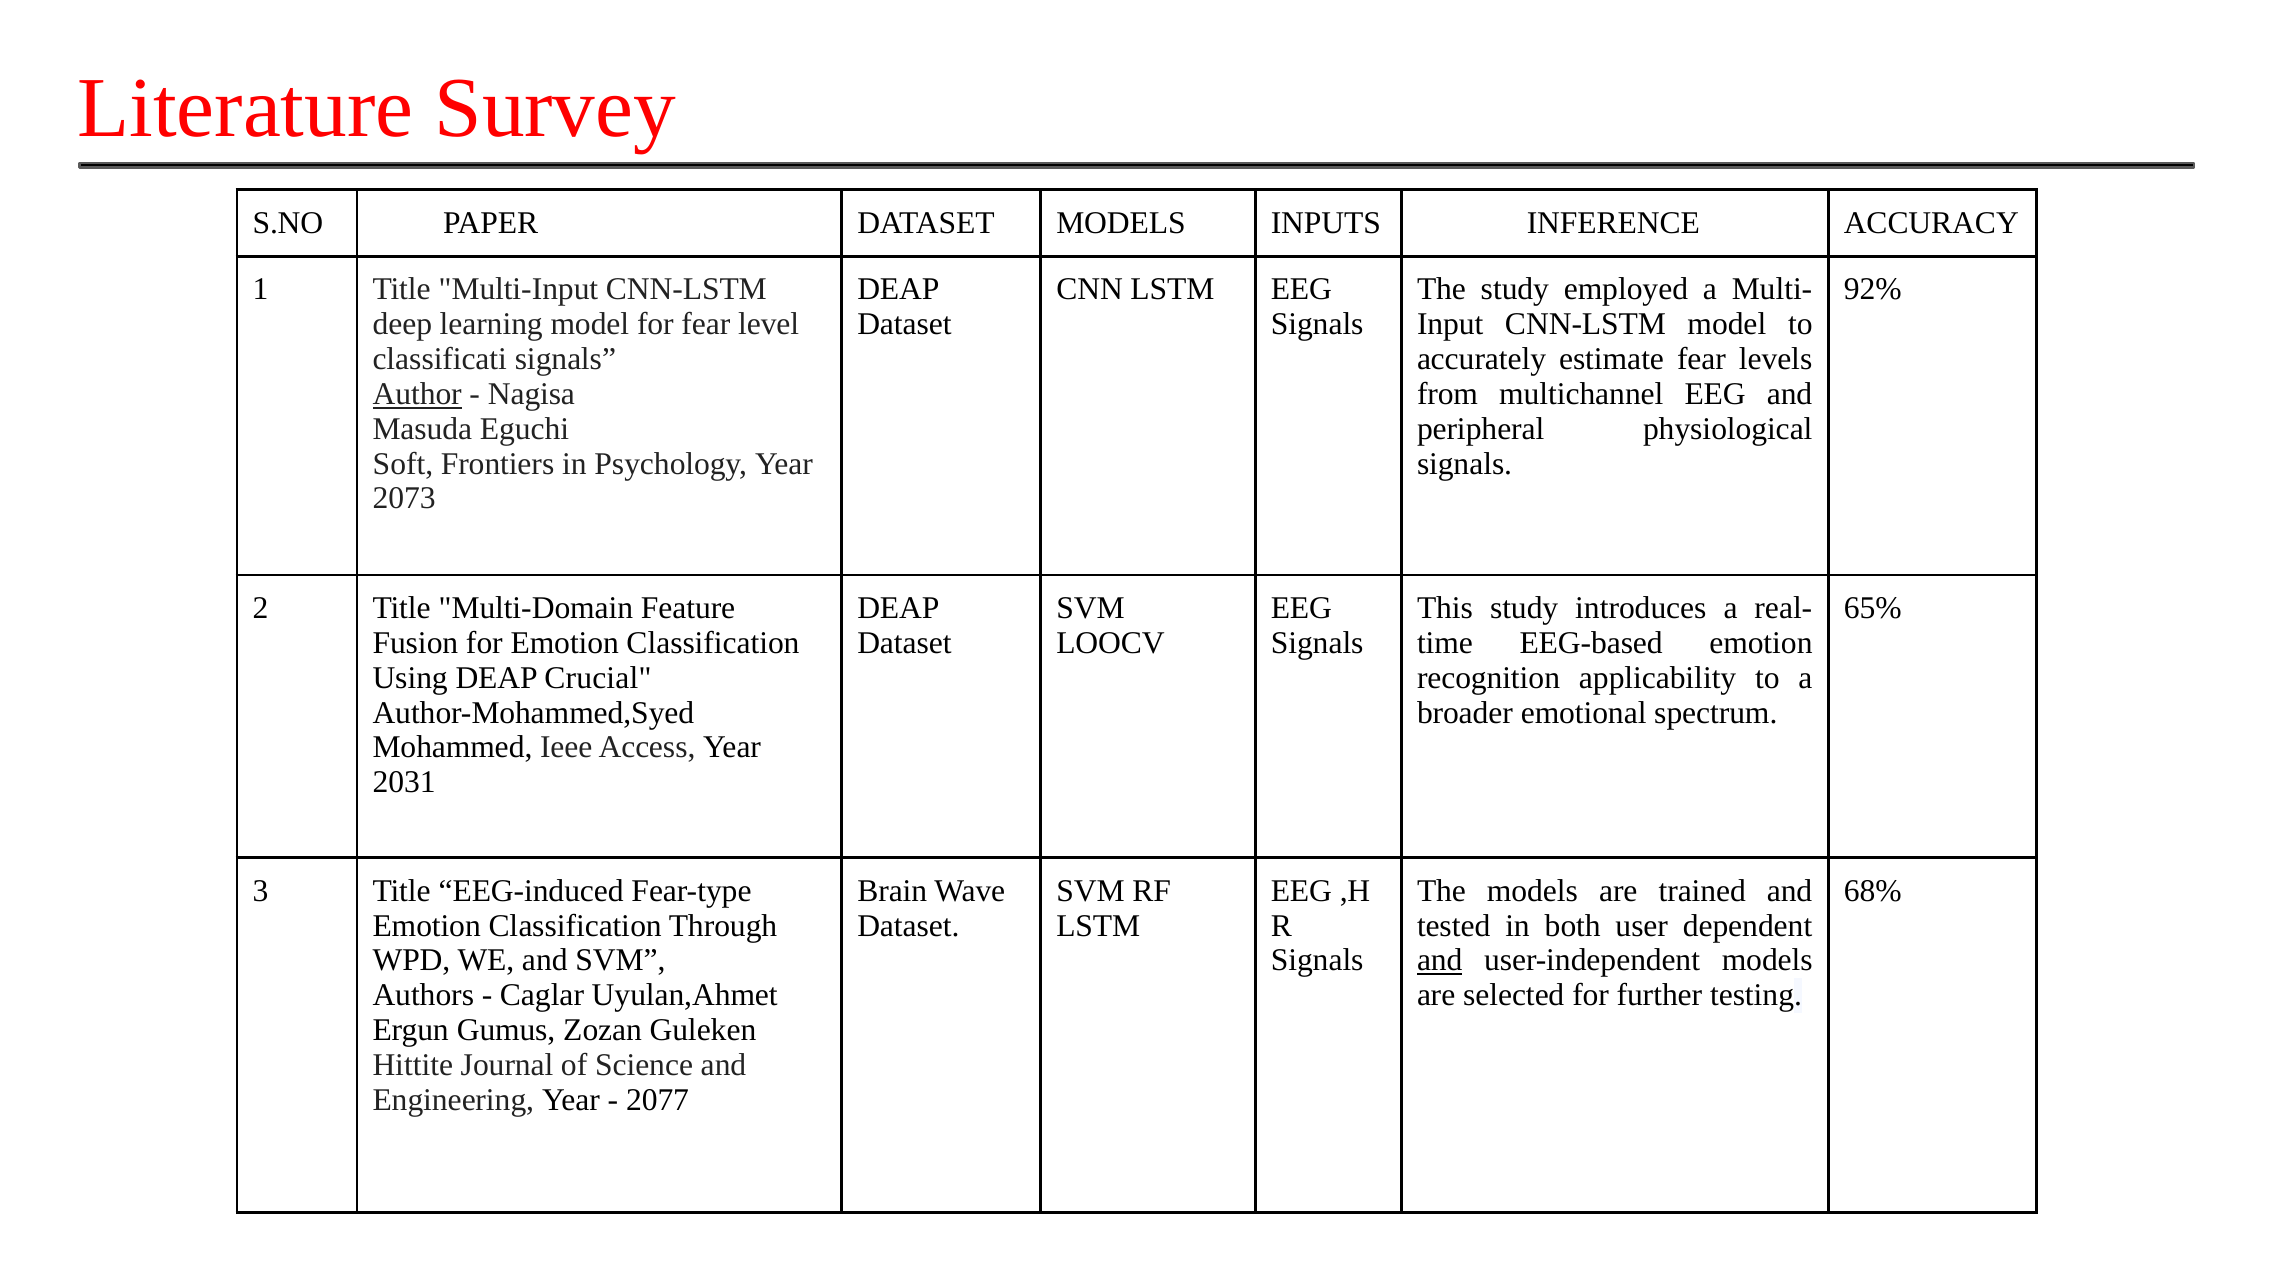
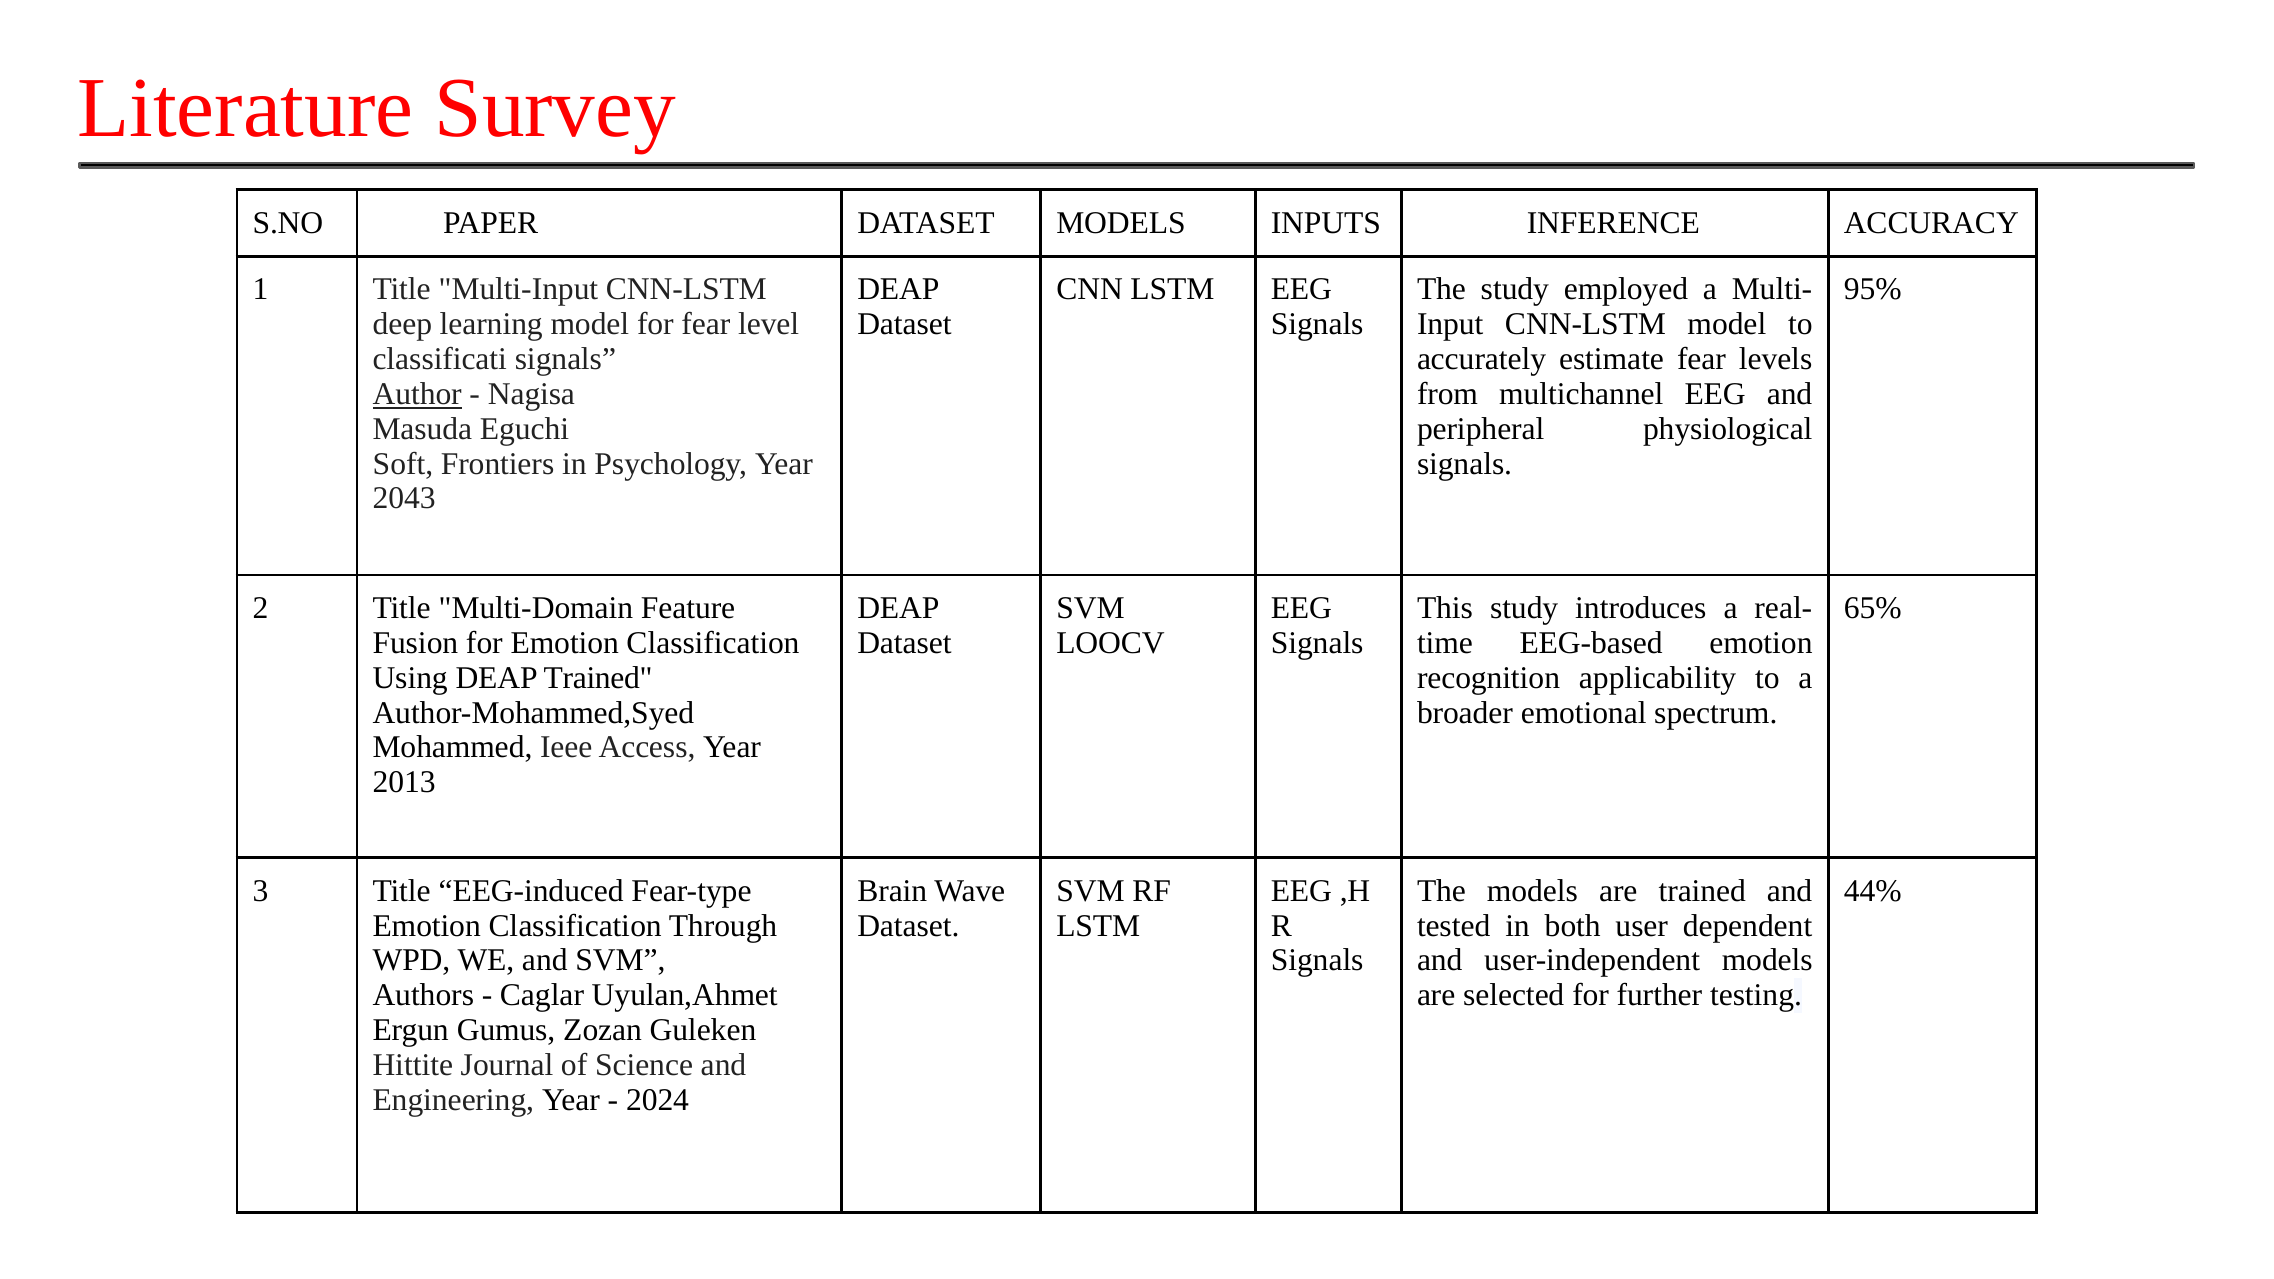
92%: 92% -> 95% (1873, 290)
2073: 2073 -> 2043 (404, 499)
DEAP Crucial: Crucial -> Trained (598, 678)
2031: 2031 -> 2013 (404, 782)
68%: 68% -> 44% (1873, 891)
and underline: present -> none (1440, 961)
2077: 2077 -> 2024 (658, 1100)
